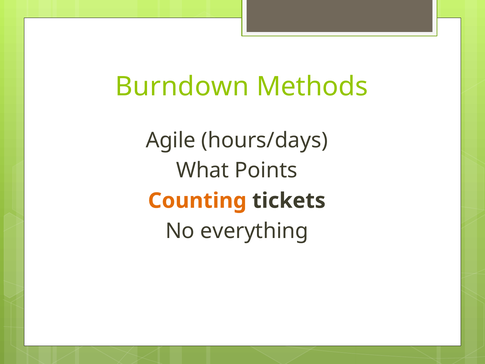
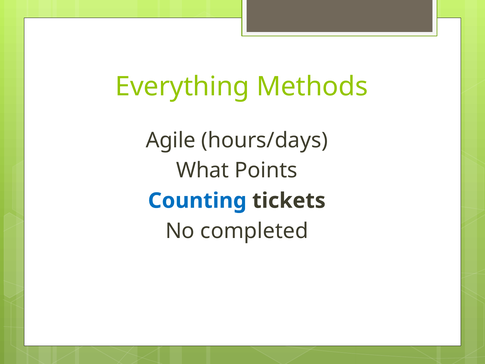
Burndown: Burndown -> Everything (182, 87)
Counting colour: orange -> blue (197, 201)
everything: everything -> completed (254, 231)
